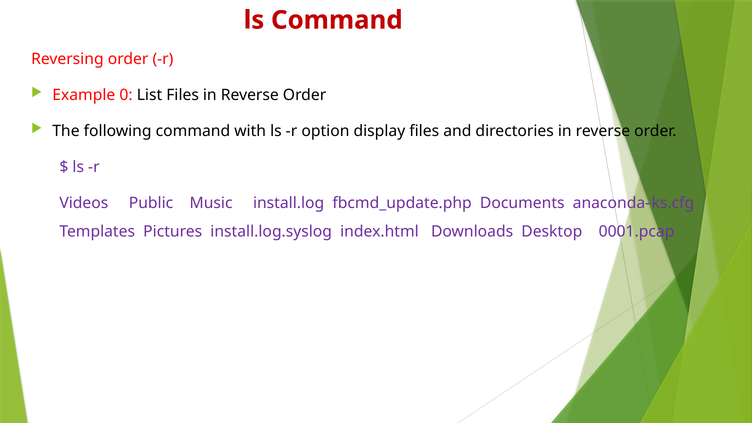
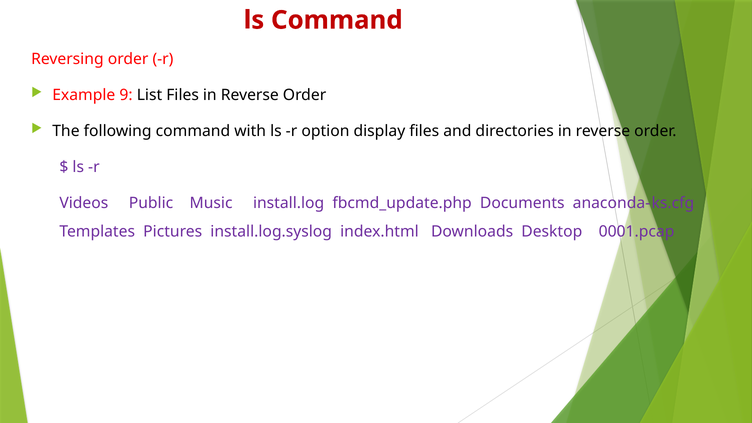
0: 0 -> 9 (126, 95)
